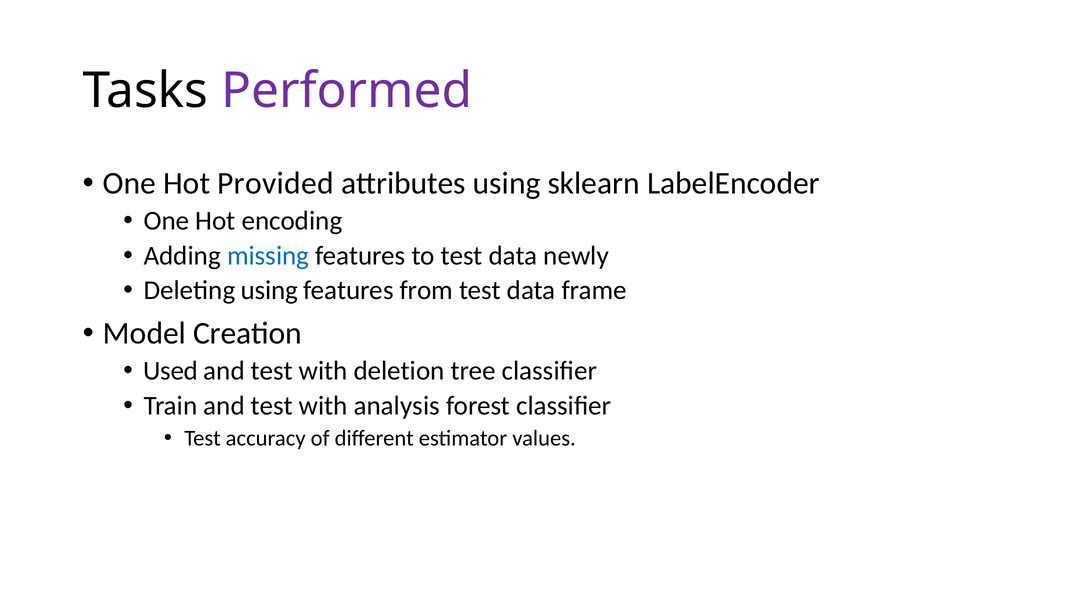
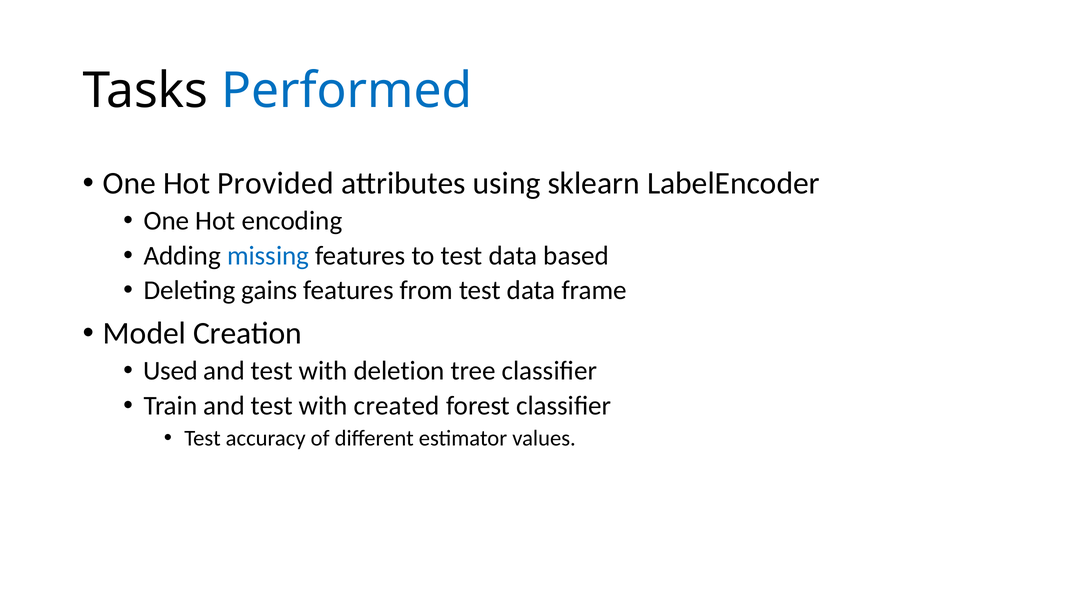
Performed colour: purple -> blue (347, 91)
newly: newly -> based (576, 256)
Deleting using: using -> gains (269, 290)
analysis: analysis -> created (397, 406)
